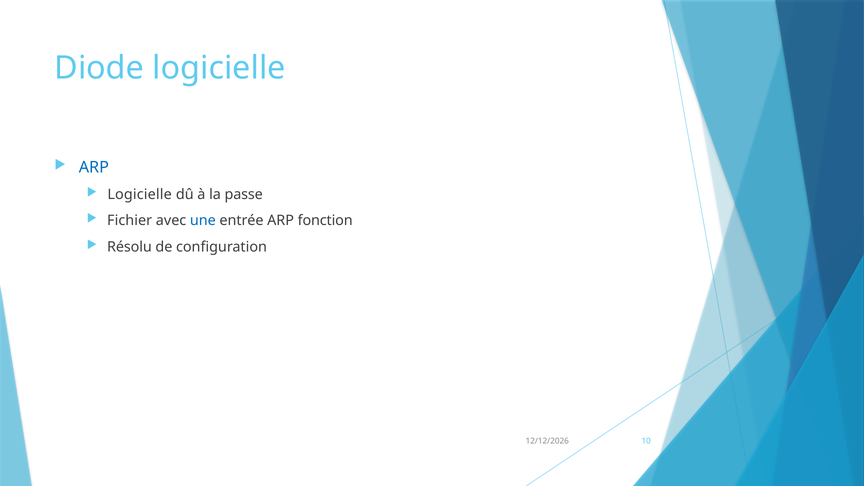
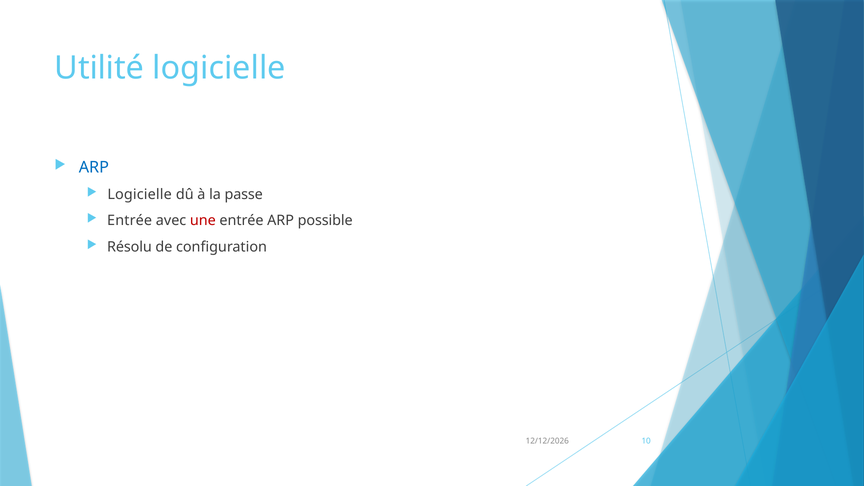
Diode: Diode -> Utilité (99, 68)
Fichier: Fichier -> Entrée (130, 221)
une colour: blue -> red (203, 221)
fonction: fonction -> possible (325, 221)
